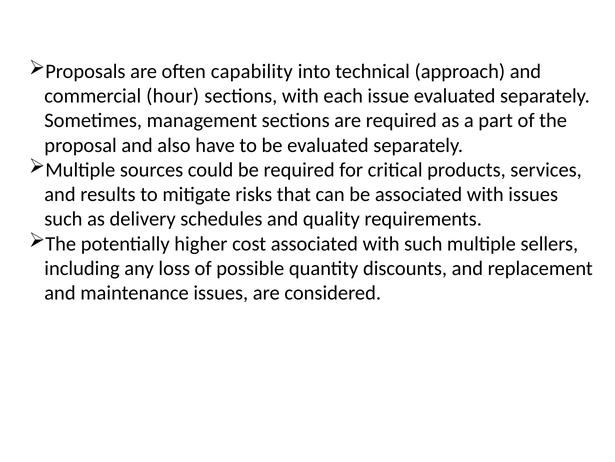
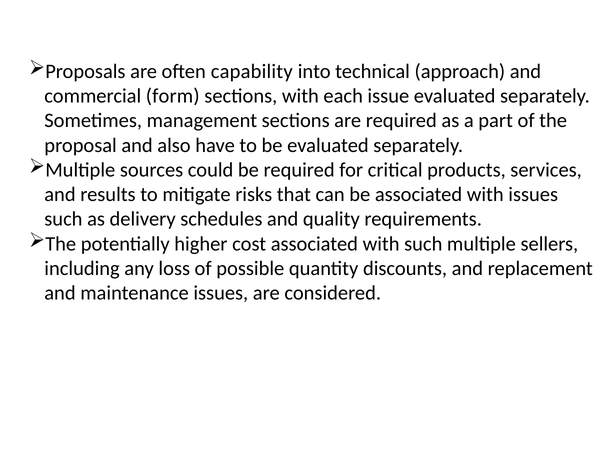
hour: hour -> form (173, 96)
